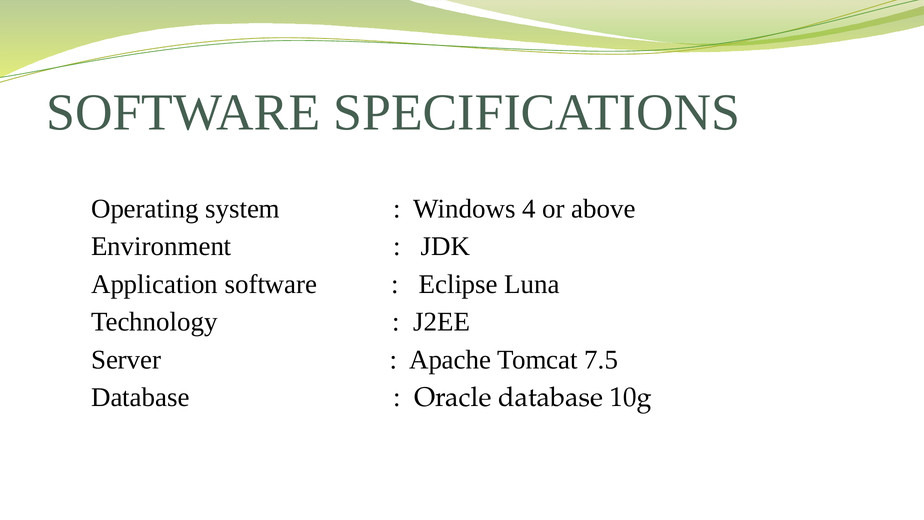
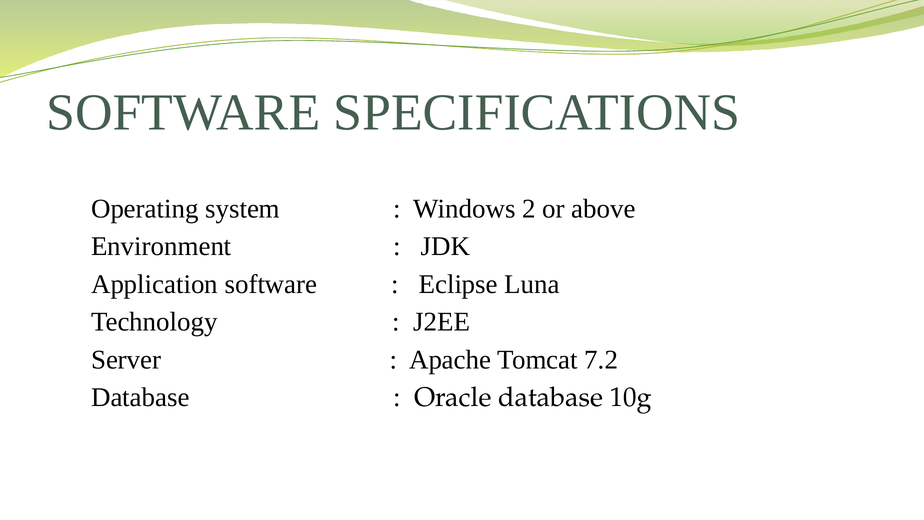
4: 4 -> 2 (529, 209)
7.5: 7.5 -> 7.2 (601, 360)
